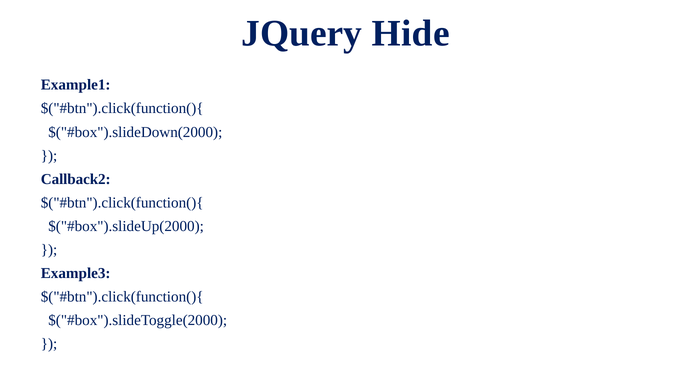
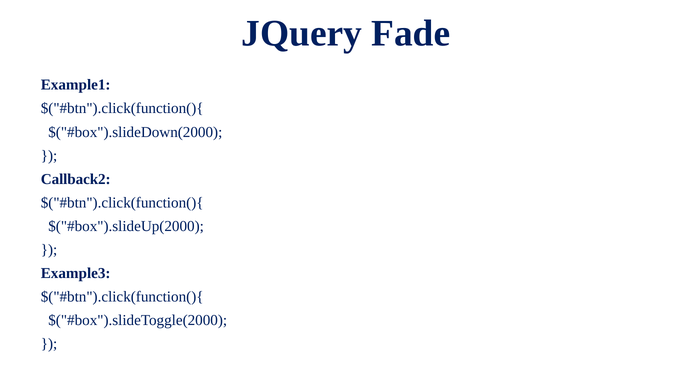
Hide: Hide -> Fade (411, 34)
